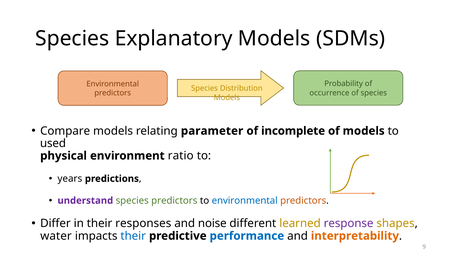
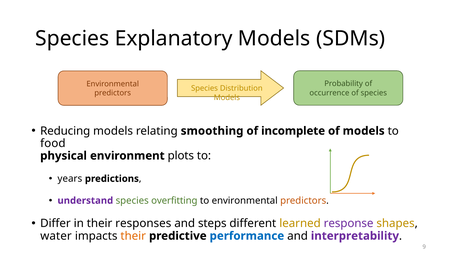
Compare: Compare -> Reducing (65, 131)
parameter: parameter -> smoothing (212, 131)
used: used -> food (53, 144)
ratio: ratio -> plots (181, 156)
species predictors: predictors -> overfitting (174, 201)
environmental colour: blue -> black (245, 201)
noise: noise -> steps (212, 224)
their colour: blue -> orange (133, 236)
interpretability colour: orange -> purple (355, 236)
